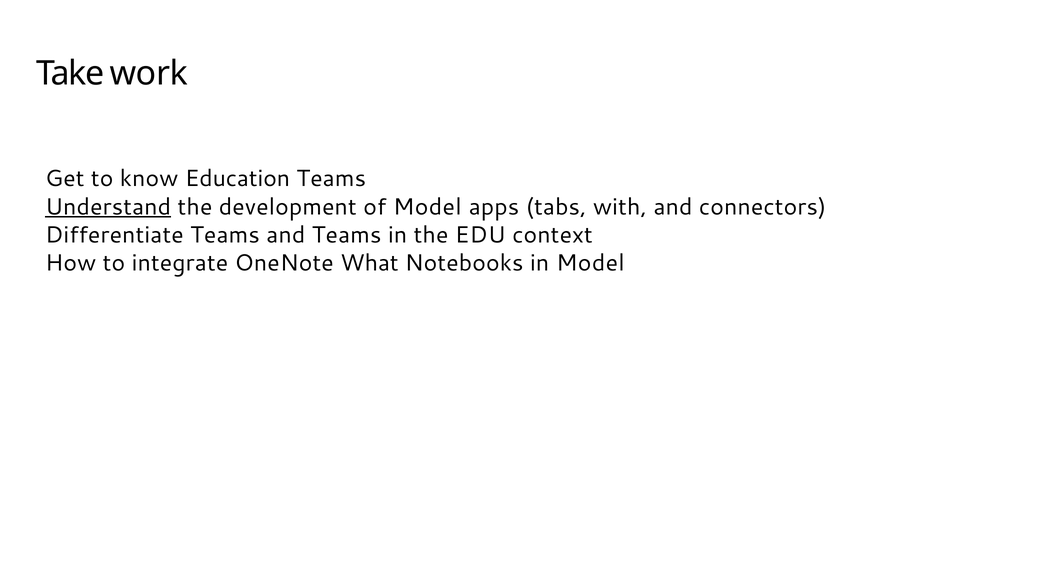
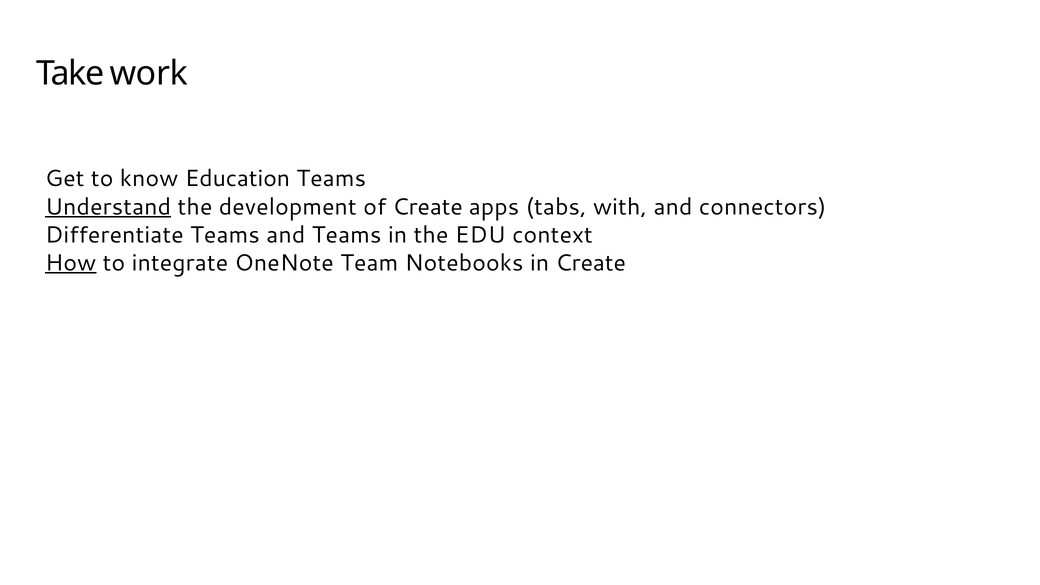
of Model: Model -> Create (428, 207)
How underline: none -> present (71, 263)
What: What -> Team (369, 263)
in Model: Model -> Create (591, 263)
